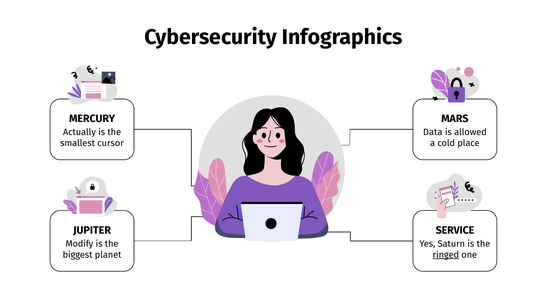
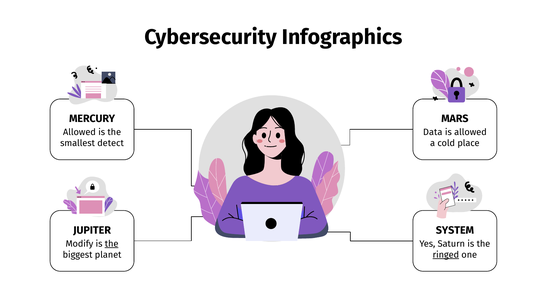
Actually: Actually -> Allowed (79, 132)
cursor: cursor -> detect (111, 143)
SERVICE: SERVICE -> SYSTEM (455, 230)
the underline: none -> present (112, 244)
